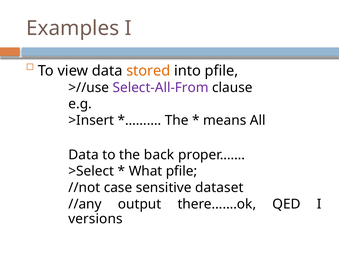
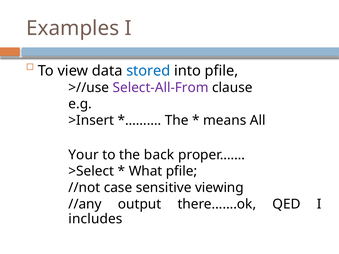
stored colour: orange -> blue (148, 71)
Data: Data -> Your (84, 155)
dataset: dataset -> viewing (219, 188)
versions: versions -> includes (95, 219)
